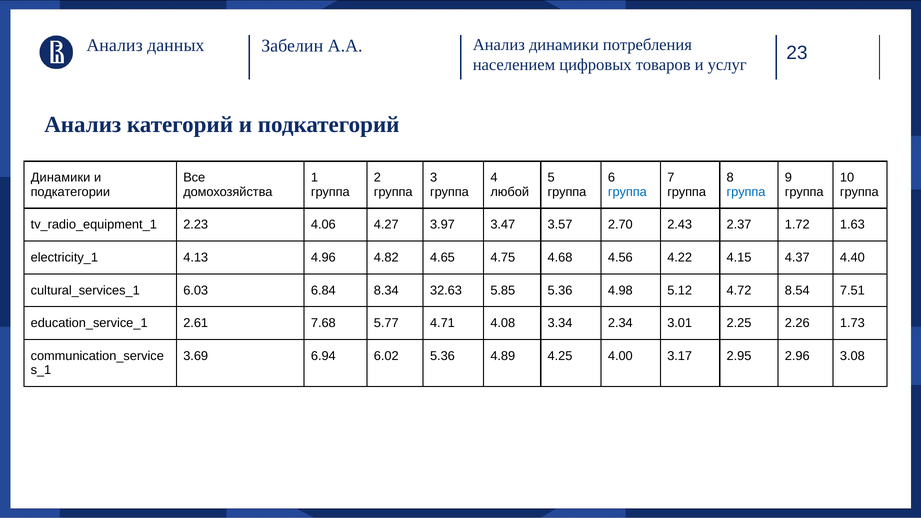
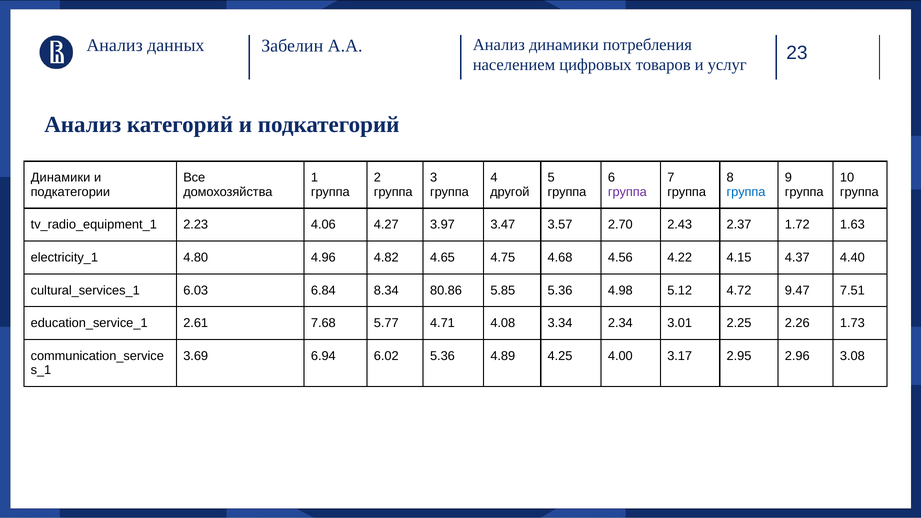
любой: любой -> другой (510, 192)
группа colour: blue -> purple (627, 192)
4.13: 4.13 -> 4.80 (196, 258)
32.63: 32.63 -> 80.86 (446, 290)
8.54: 8.54 -> 9.47 (797, 290)
